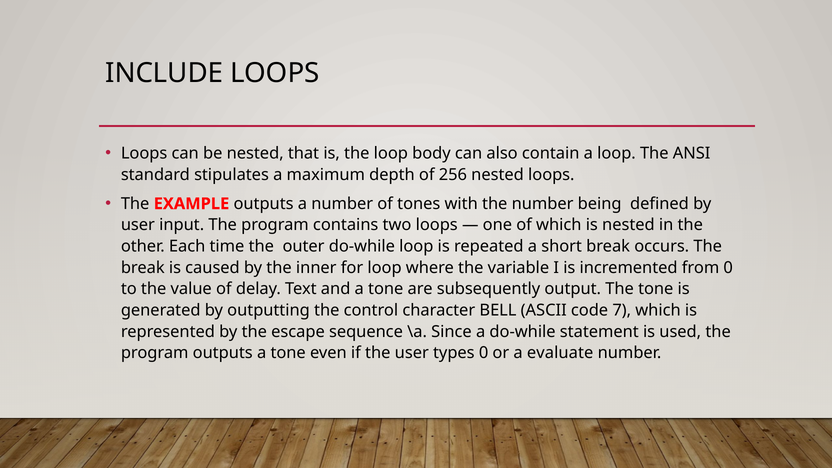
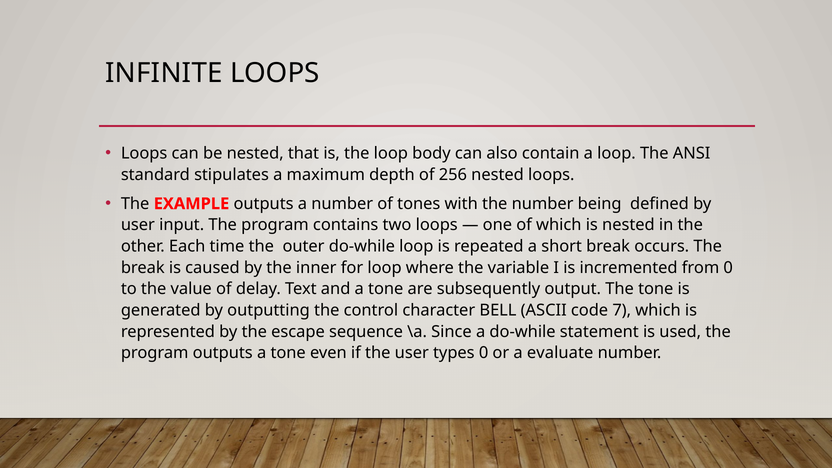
INCLUDE: INCLUDE -> INFINITE (164, 73)
